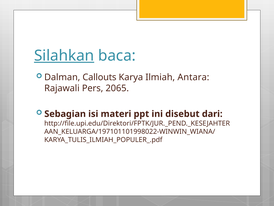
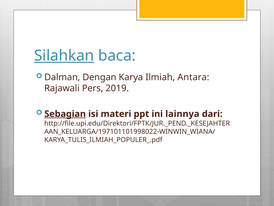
Callouts: Callouts -> Dengan (99, 77)
2065: 2065 -> 2019 (117, 88)
Sebagian underline: none -> present (65, 114)
disebut: disebut -> lainnya (182, 114)
